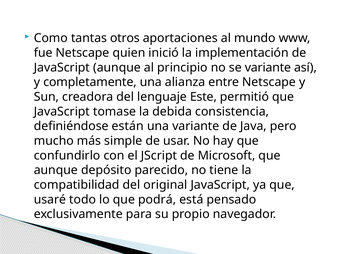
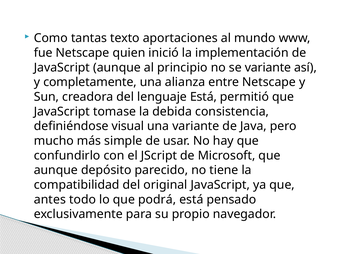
otros: otros -> texto (125, 38)
lenguaje Este: Este -> Está (203, 97)
están: están -> visual (128, 126)
usaré: usaré -> antes (50, 200)
